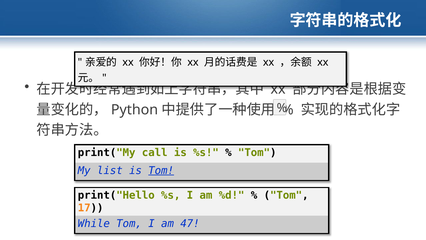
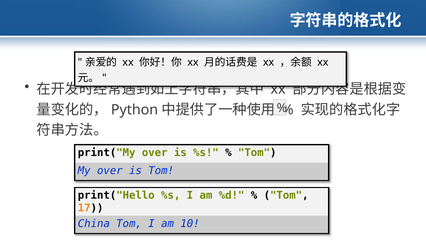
print("My call: call -> over (155, 152)
My list: list -> over (110, 170)
Tom underline: present -> none (161, 170)
While: While -> China (94, 223)
47: 47 -> 10 (190, 223)
